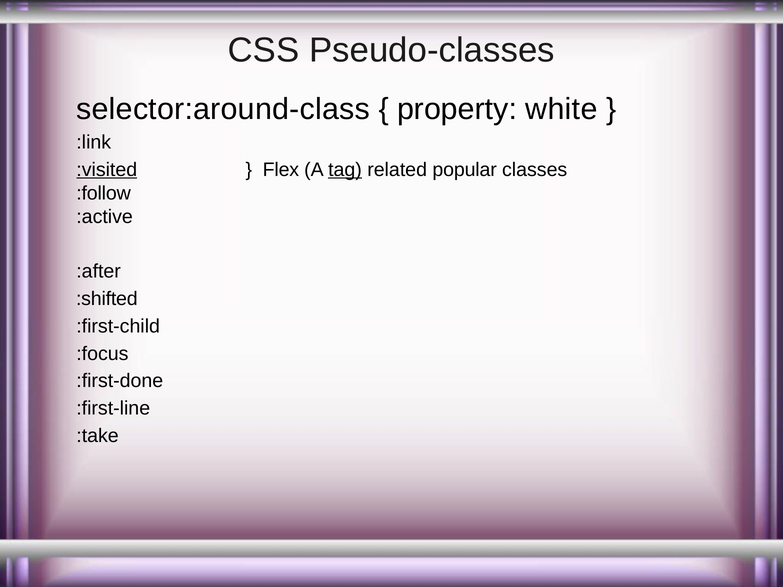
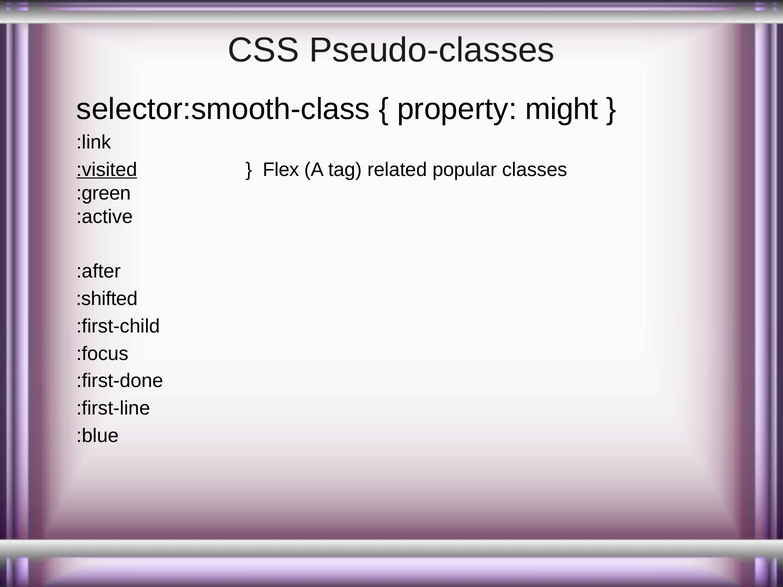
selector:around-class: selector:around-class -> selector:smooth-class (223, 109)
white: white -> might (562, 109)
tag underline: present -> none (345, 170)
:follow: :follow -> :green (104, 193)
:take: :take -> :blue (98, 436)
